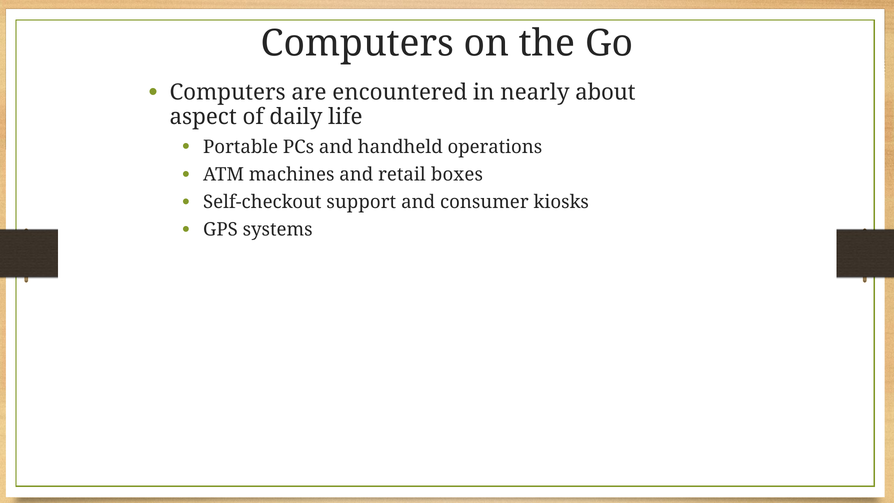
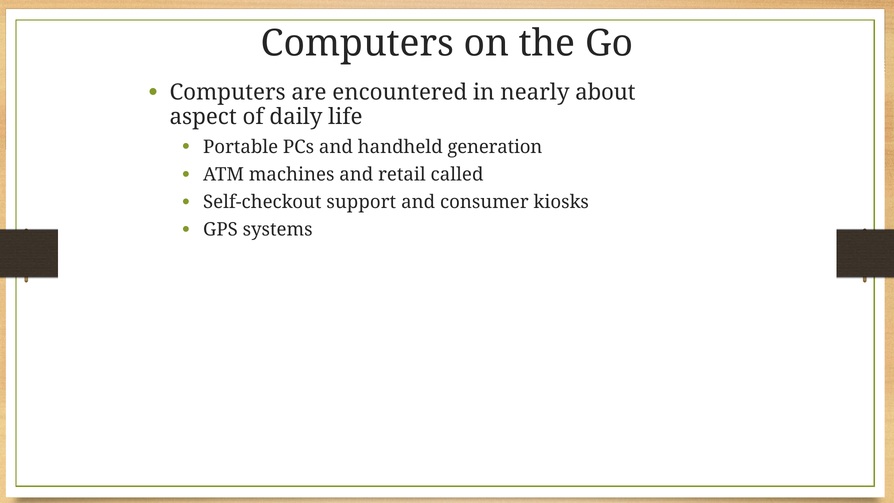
operations: operations -> generation (495, 147)
boxes: boxes -> called (457, 175)
